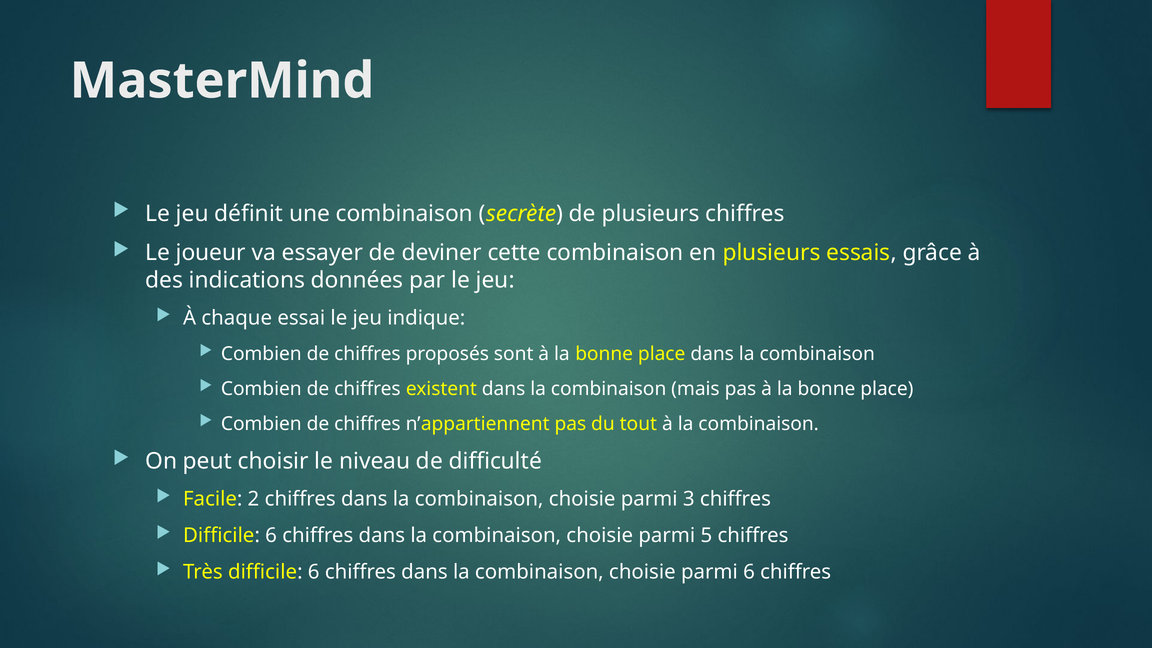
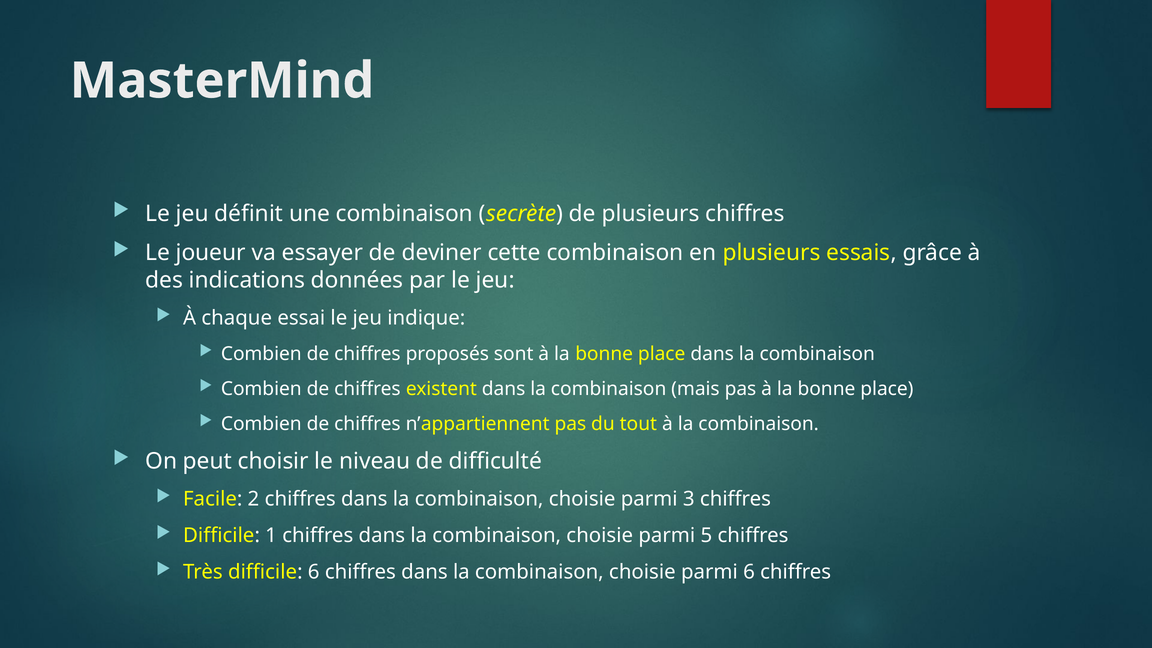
6: 6 -> 1 (271, 536)
